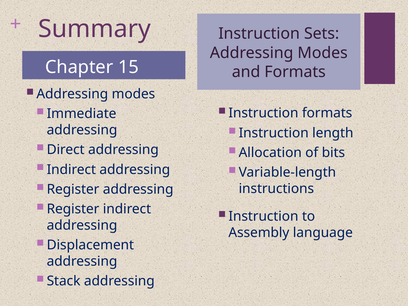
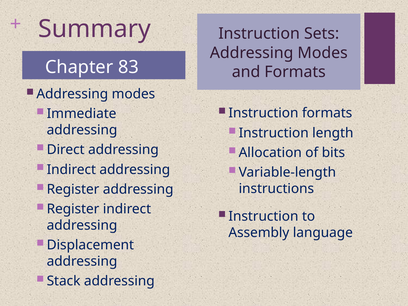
15: 15 -> 83 (128, 67)
